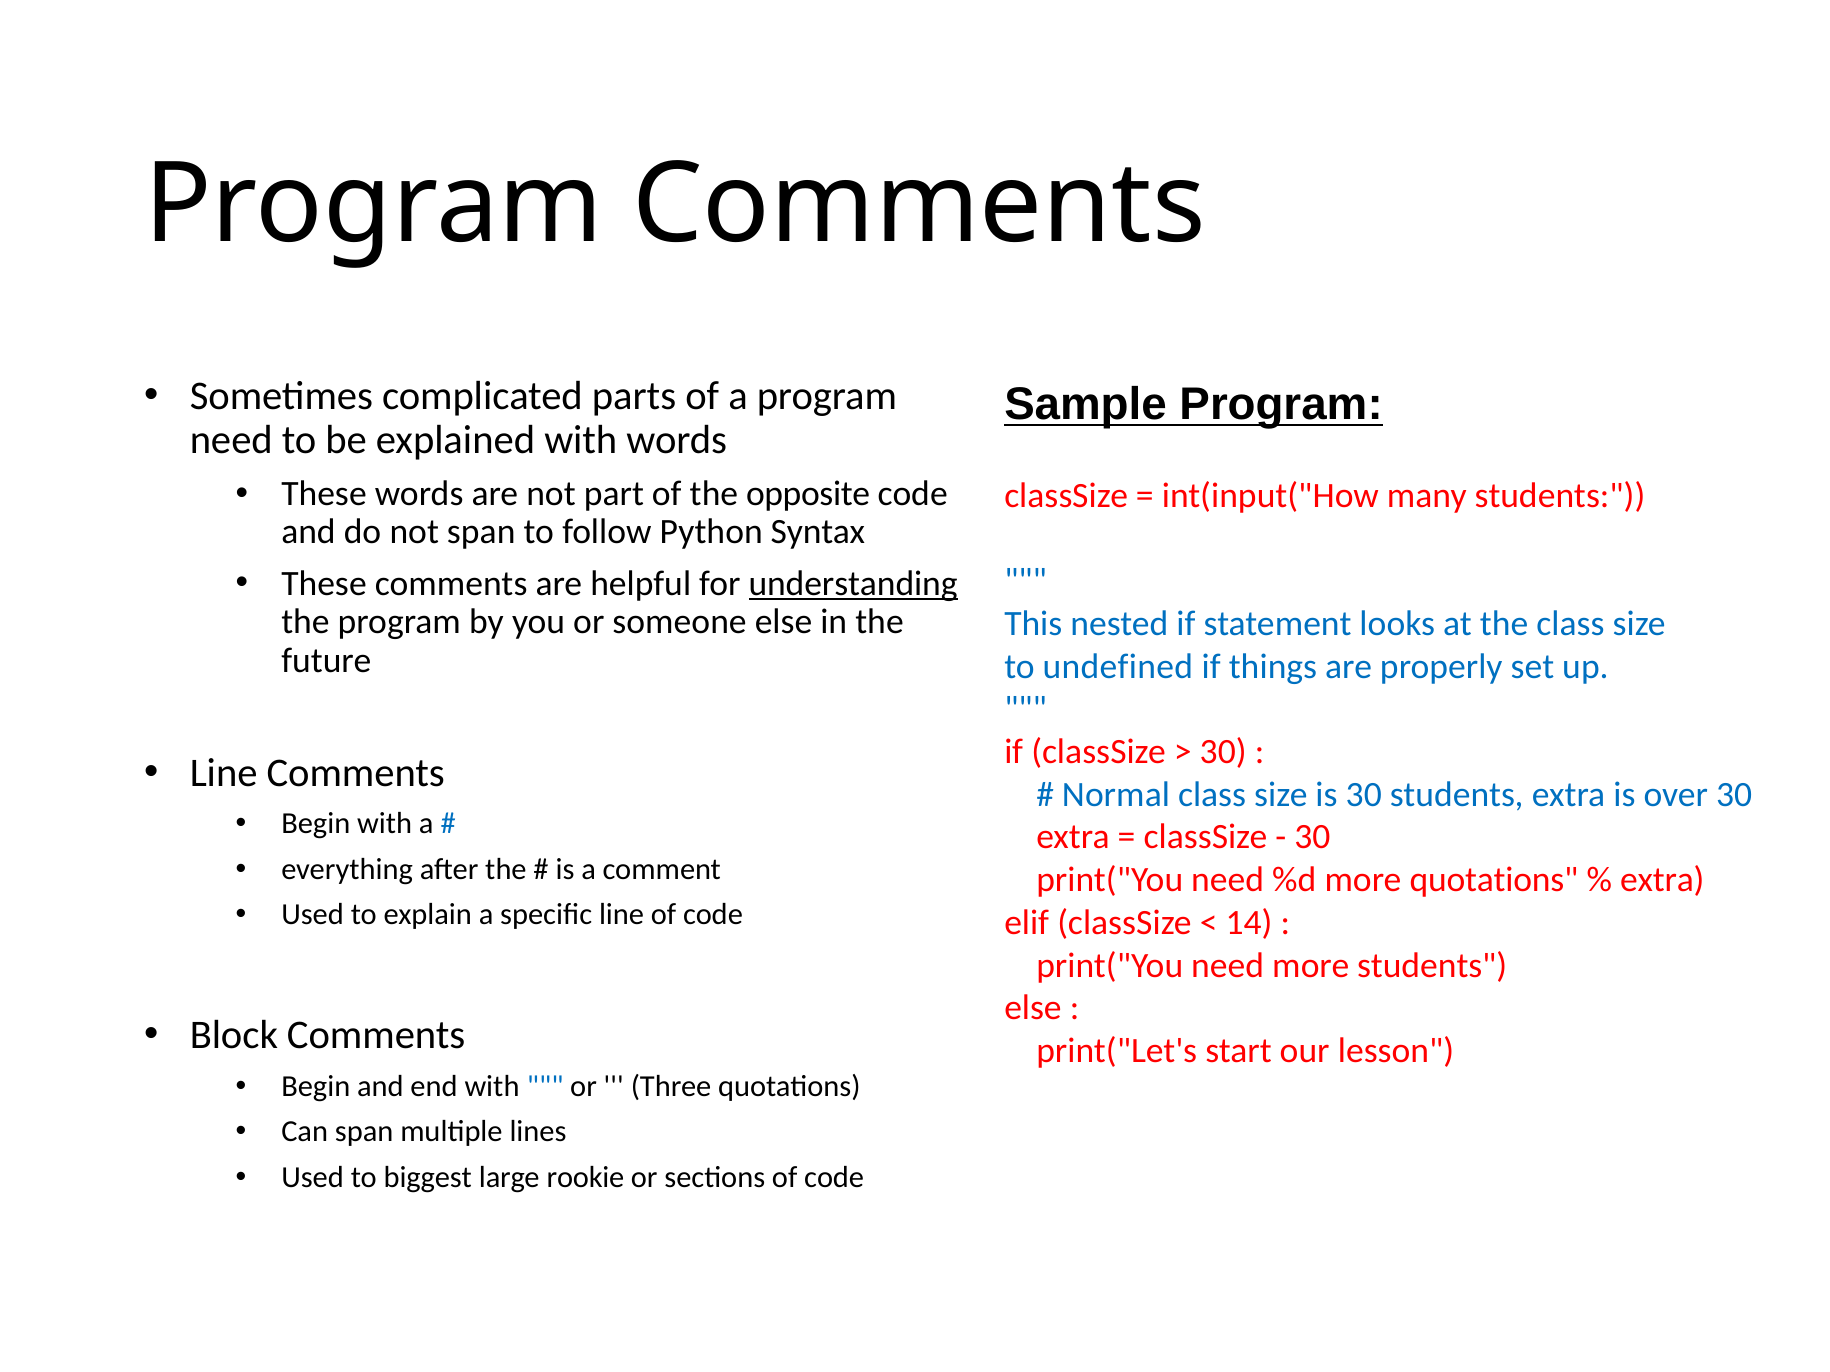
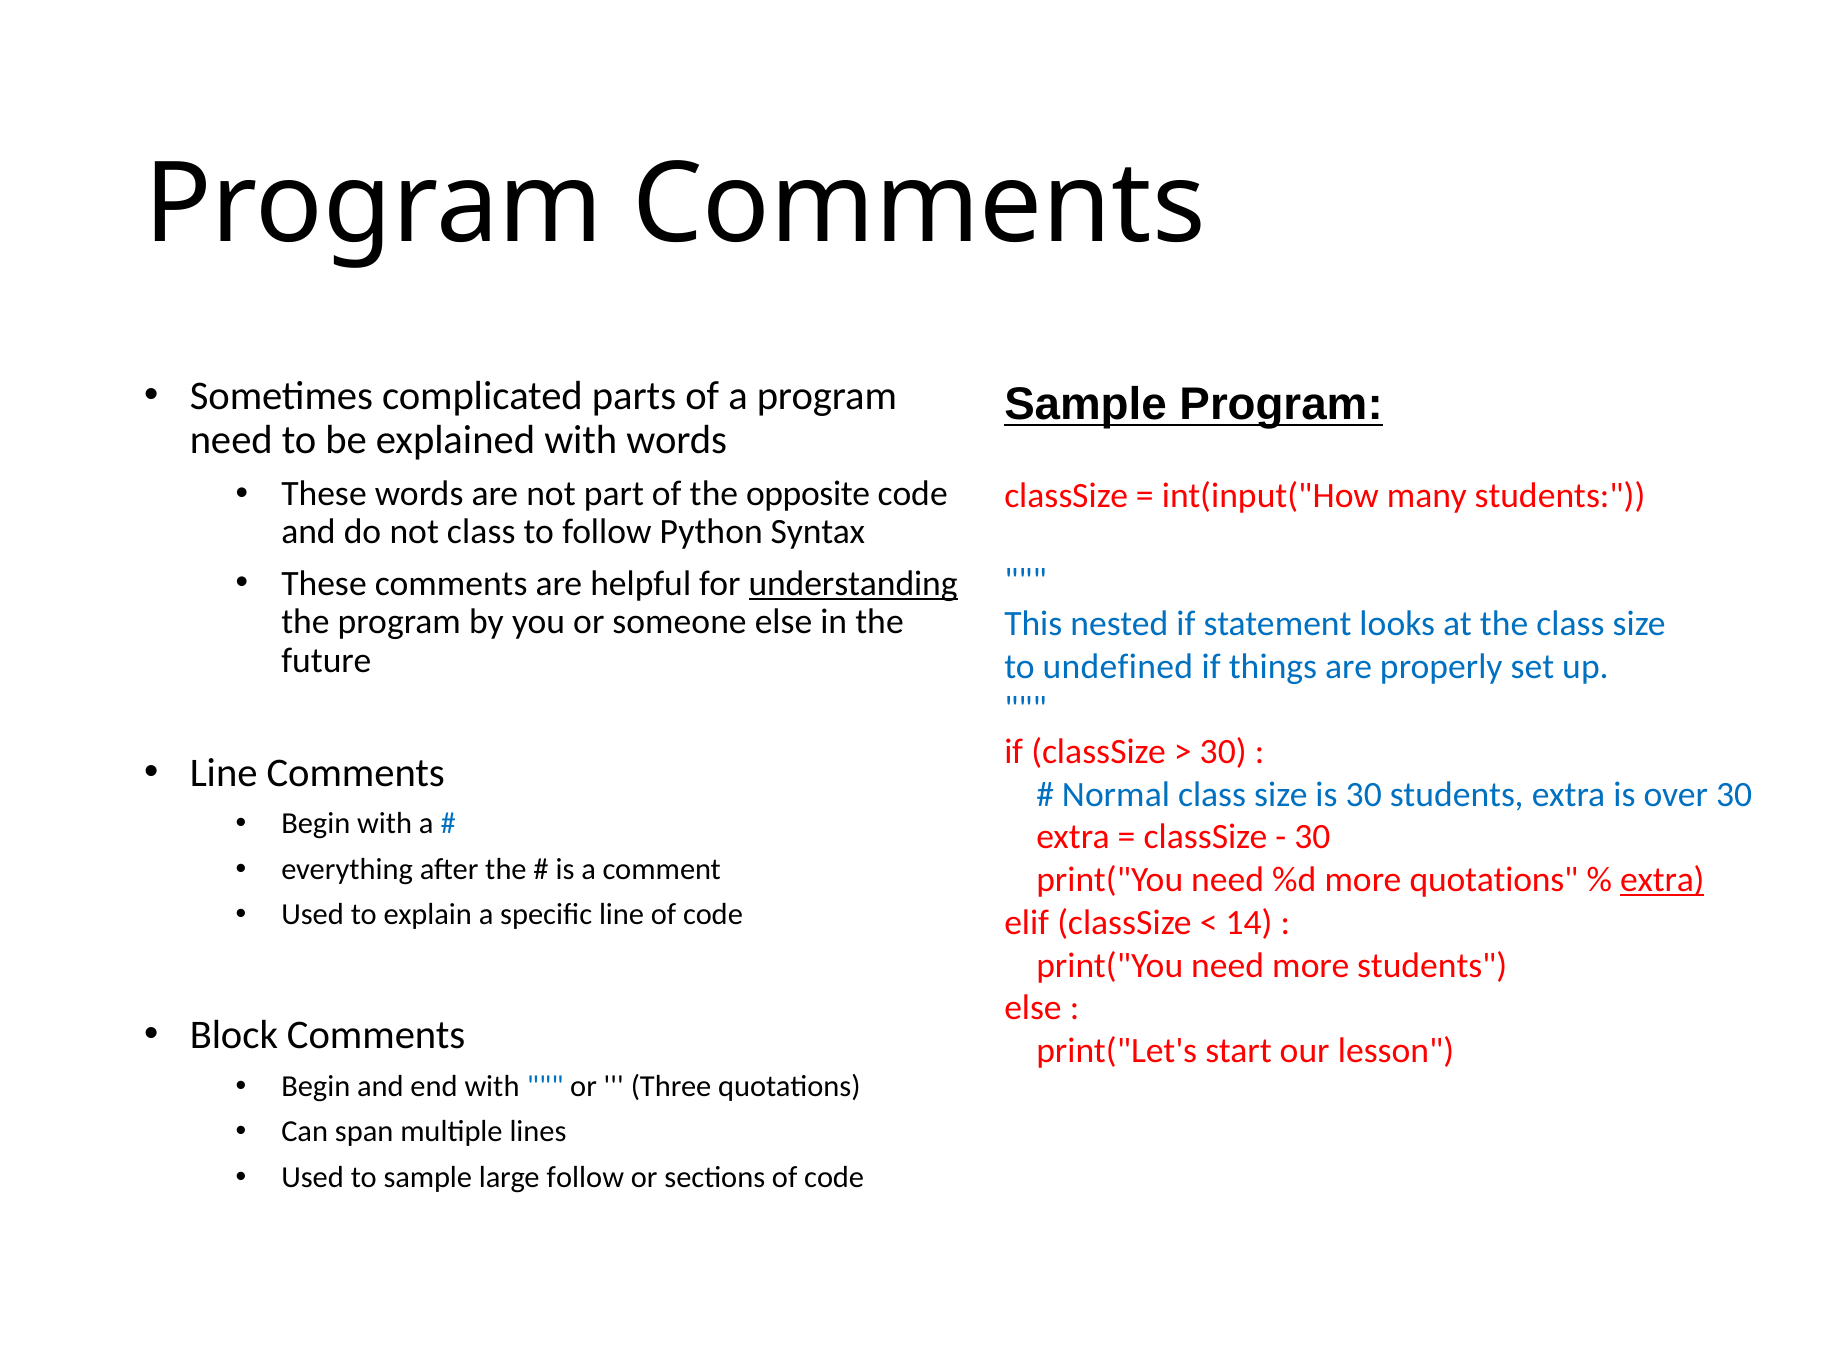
not span: span -> class (481, 532)
extra underline: none -> present (1662, 880)
to biggest: biggest -> sample (428, 1178)
large rookie: rookie -> follow (585, 1178)
